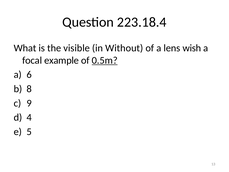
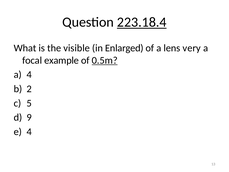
223.18.4 underline: none -> present (142, 22)
Without: Without -> Enlarged (124, 48)
wish: wish -> very (192, 48)
a 6: 6 -> 4 (29, 75)
8: 8 -> 2 (29, 89)
9: 9 -> 5 (29, 103)
4: 4 -> 9 (29, 117)
5: 5 -> 4 (29, 132)
